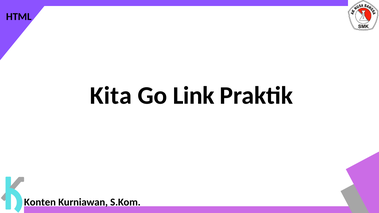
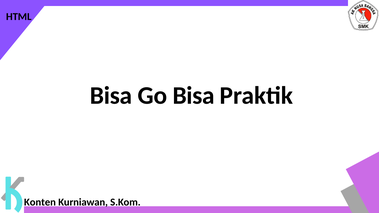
Kita: Kita -> Bisa (111, 96)
Go Link: Link -> Bisa (194, 96)
